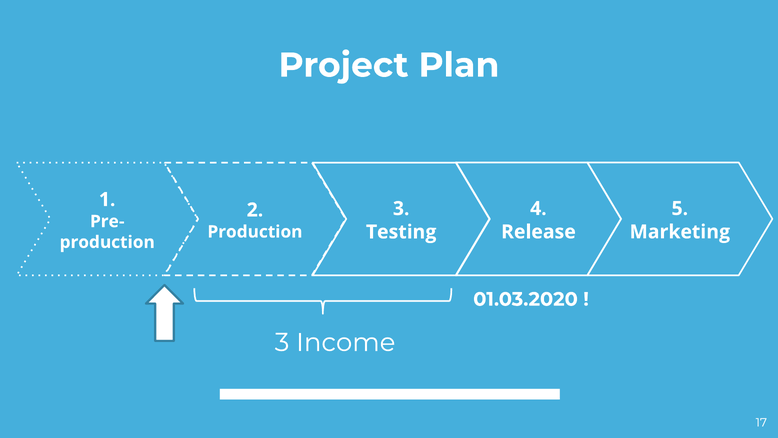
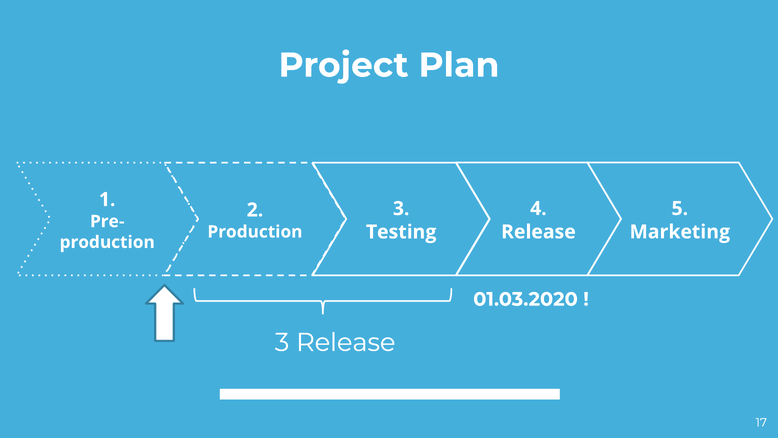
3 Income: Income -> Release (346, 342)
